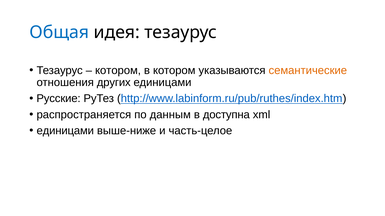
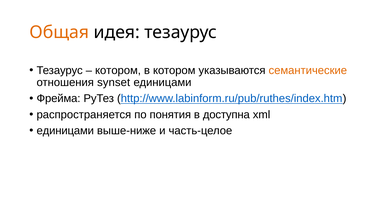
Общая colour: blue -> orange (59, 32)
других: других -> synset (114, 83)
Русские: Русские -> Фрейма (59, 99)
данным: данным -> понятия (170, 115)
